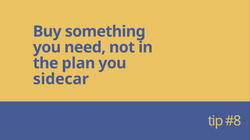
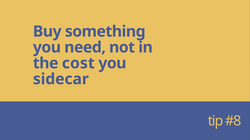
plan: plan -> cost (78, 63)
